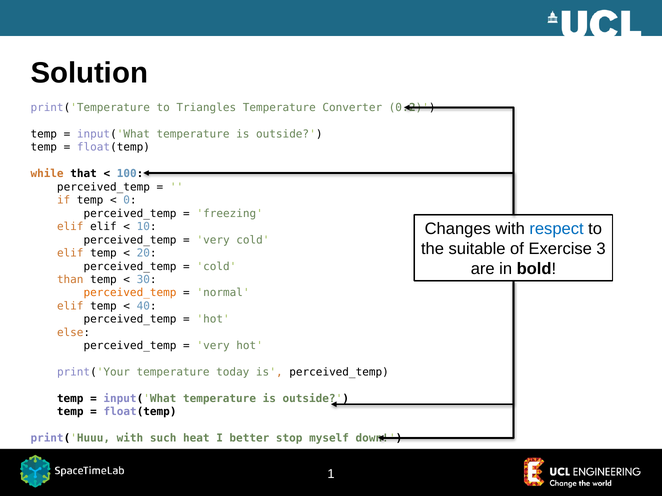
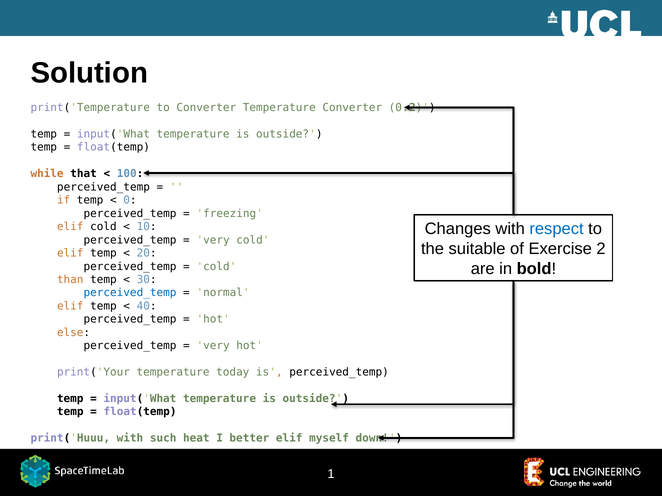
to Triangles: Triangles -> Converter (206, 108)
elif elif: elif -> cold (103, 227)
3: 3 -> 2 (601, 249)
perceived_temp colour: orange -> blue (130, 293)
better stop: stop -> elif (289, 439)
